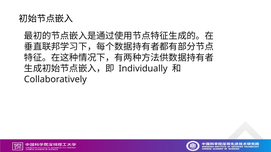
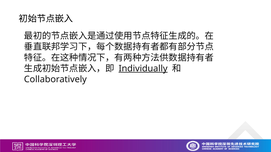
Individually underline: none -> present (143, 69)
